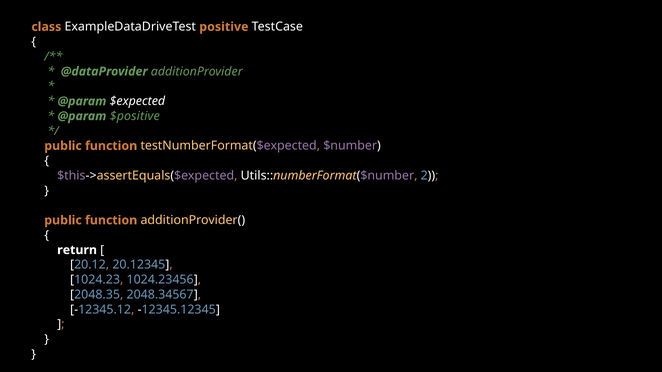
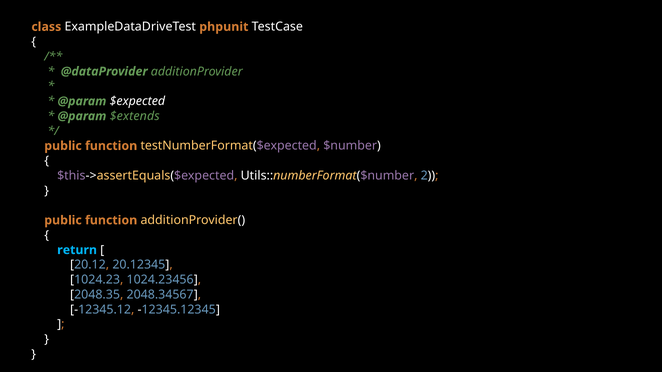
positive: positive -> phpunit (224, 27)
$positive: $positive -> $extends (135, 116)
return colour: white -> light blue (77, 250)
